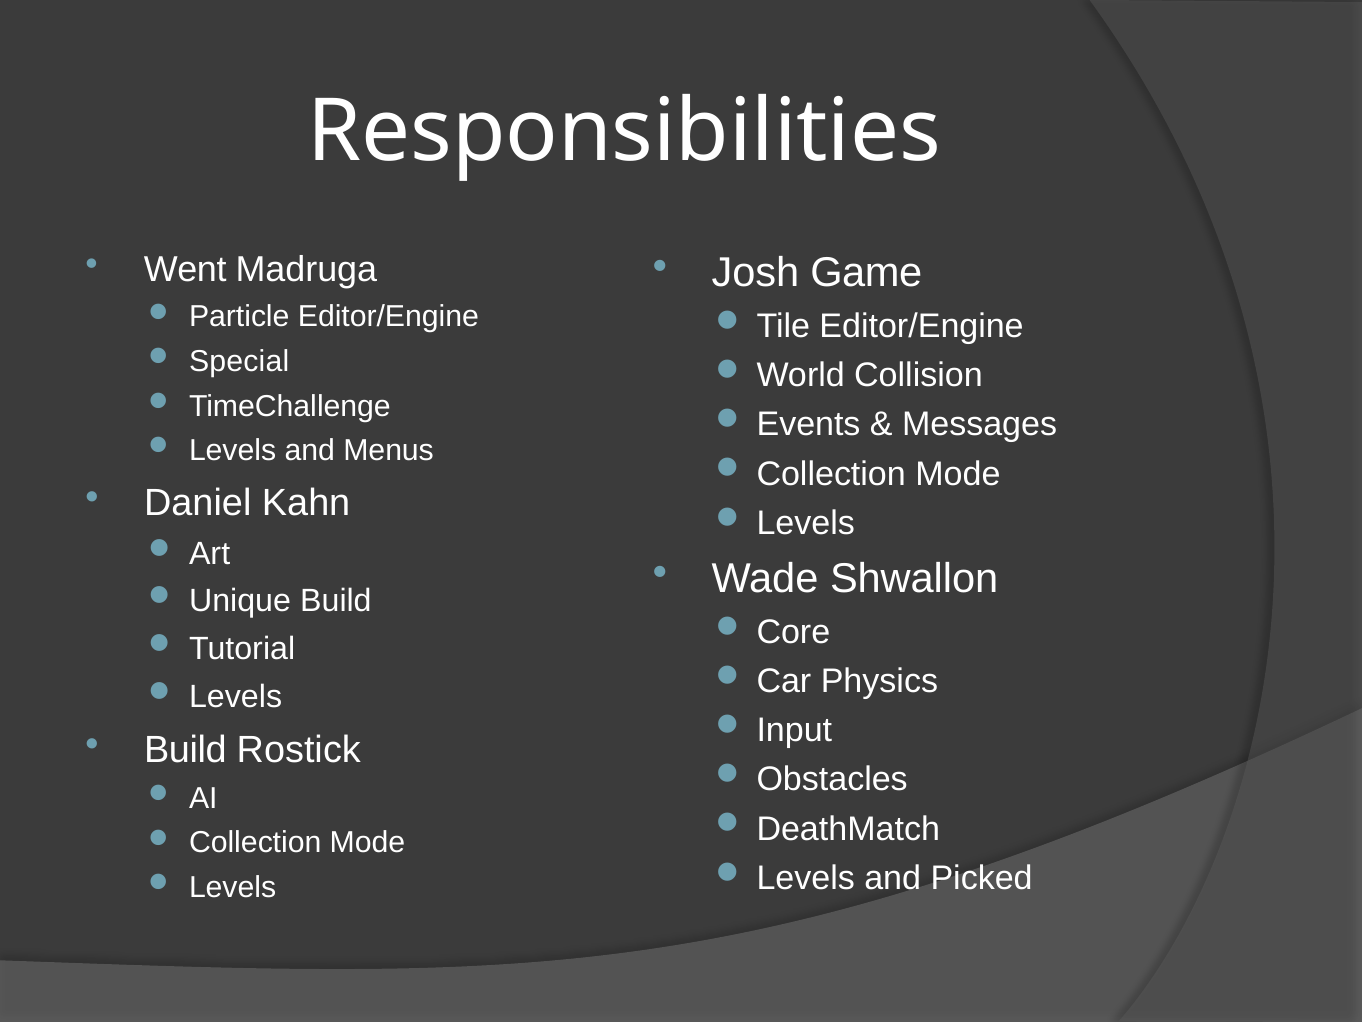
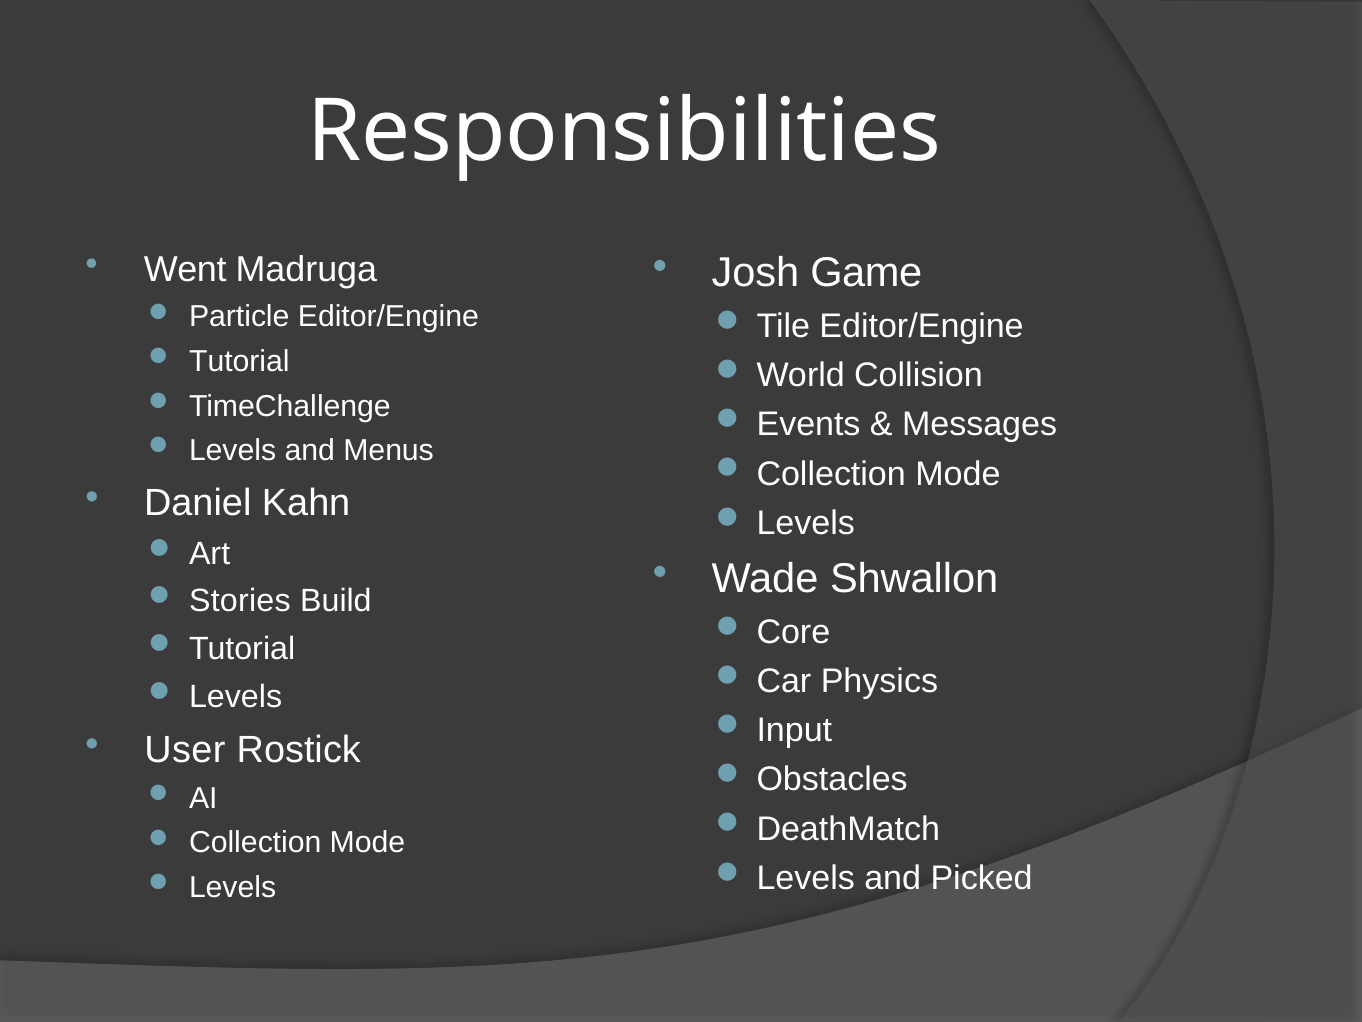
Special: Special -> Tutorial (239, 361)
Unique: Unique -> Stories (240, 601)
Build: Build -> User (185, 749)
